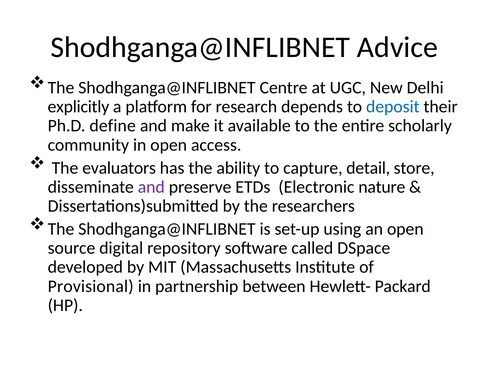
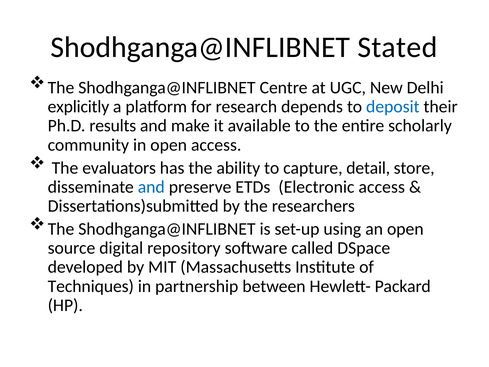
Advice: Advice -> Stated (397, 47)
define: define -> results (113, 126)
and colour: purple -> blue (151, 187)
Electronic nature: nature -> access (382, 187)
Provisional: Provisional -> Techniques (91, 286)
